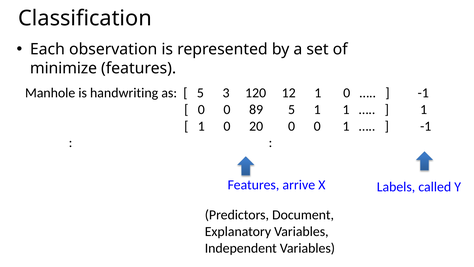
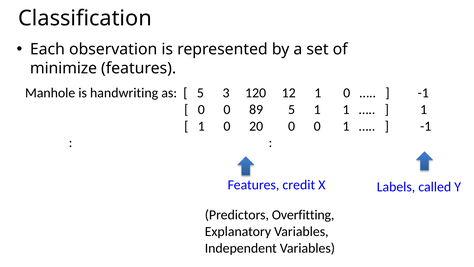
arrive: arrive -> credit (299, 185)
Document: Document -> Overfitting (303, 215)
